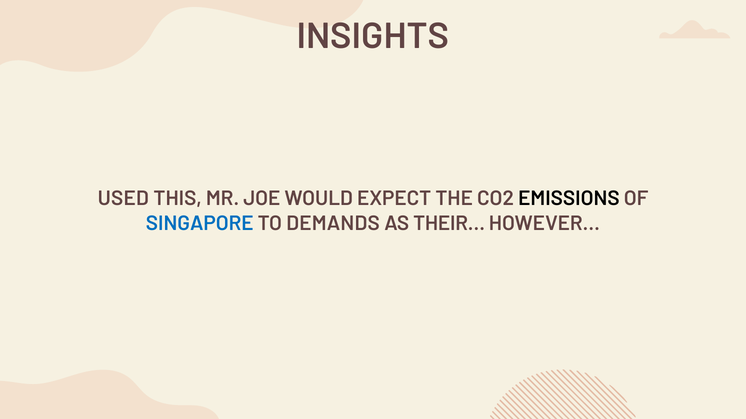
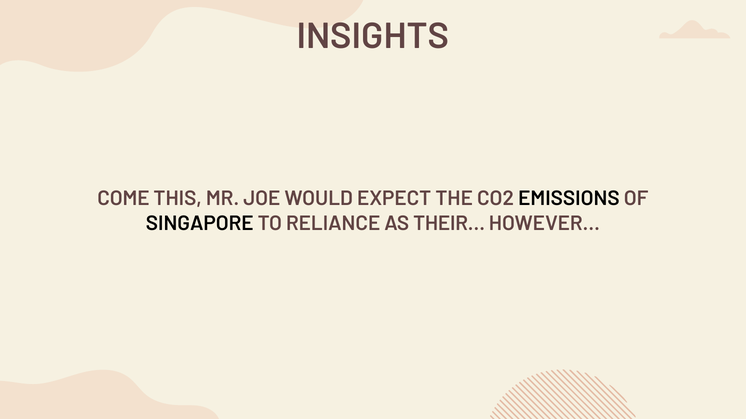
USED: USED -> COME (123, 199)
SINGAPORE colour: blue -> black (200, 224)
DEMANDS: DEMANDS -> RELIANCE (333, 224)
